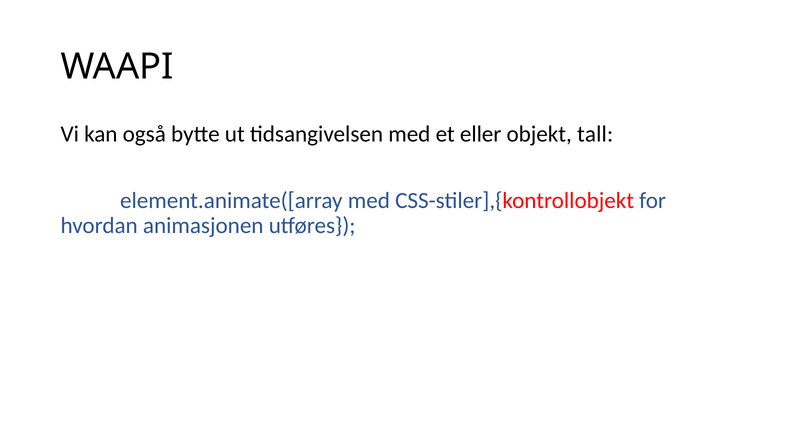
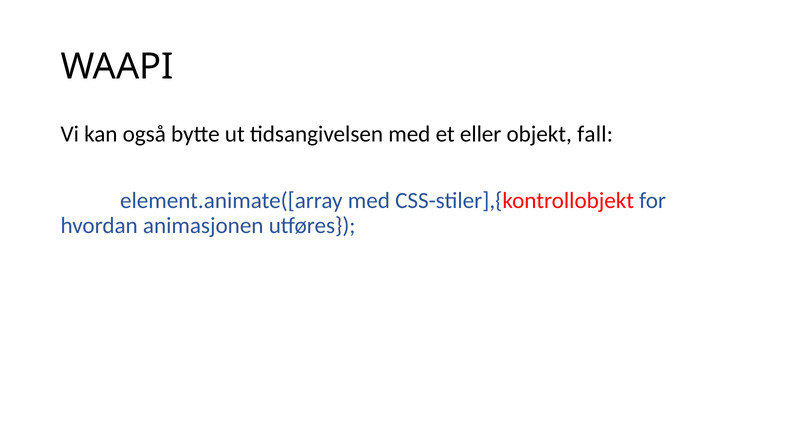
tall: tall -> fall (595, 134)
